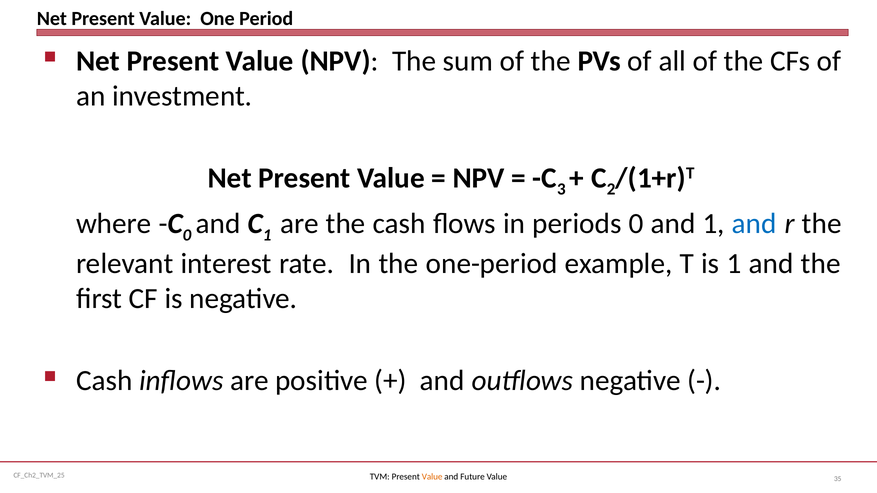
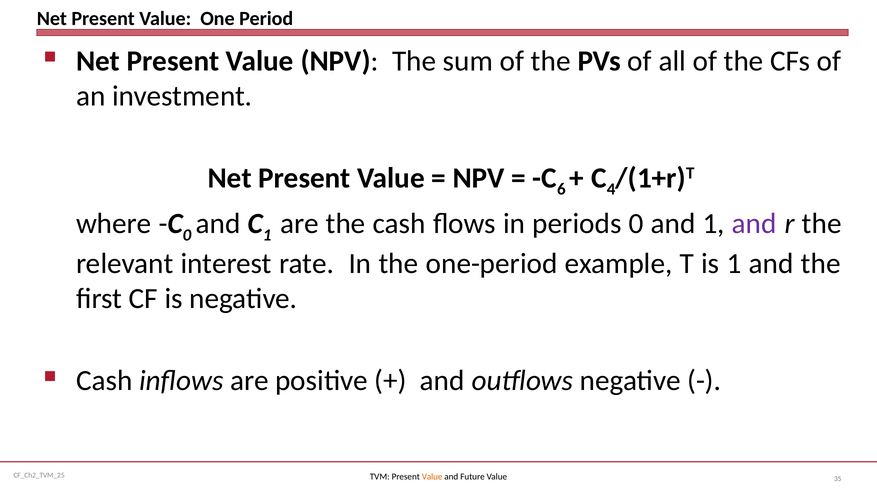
3: 3 -> 6 (561, 190)
2: 2 -> 4 (611, 190)
and colour: blue -> purple (754, 224)
